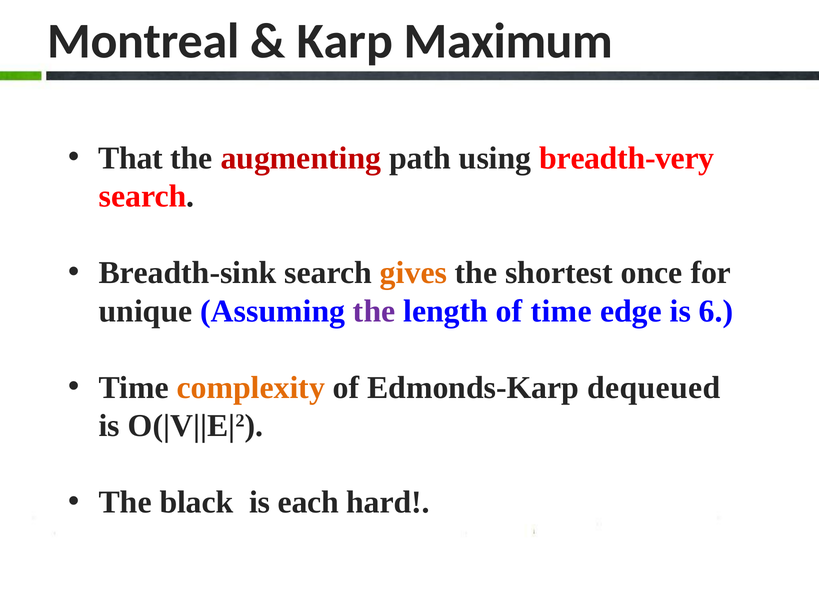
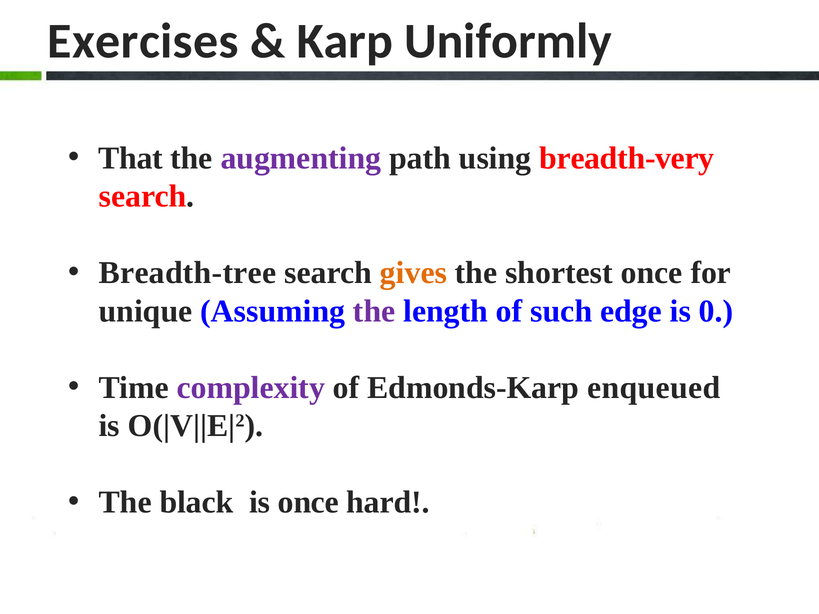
Montreal: Montreal -> Exercises (143, 41)
Maximum: Maximum -> Uniformly (508, 41)
augmenting colour: red -> purple (301, 158)
Breadth-sink: Breadth-sink -> Breadth-tree (187, 273)
of time: time -> such (561, 311)
6: 6 -> 0 (716, 311)
complexity colour: orange -> purple (251, 388)
dequeued: dequeued -> enqueued (654, 388)
is each: each -> once (308, 502)
